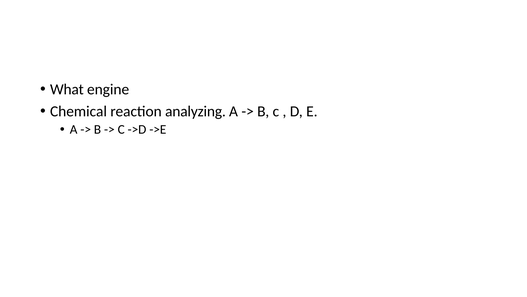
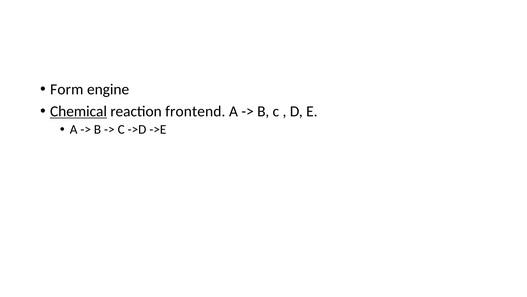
What: What -> Form (67, 89)
Chemical underline: none -> present (78, 111)
analyzing: analyzing -> frontend (195, 111)
